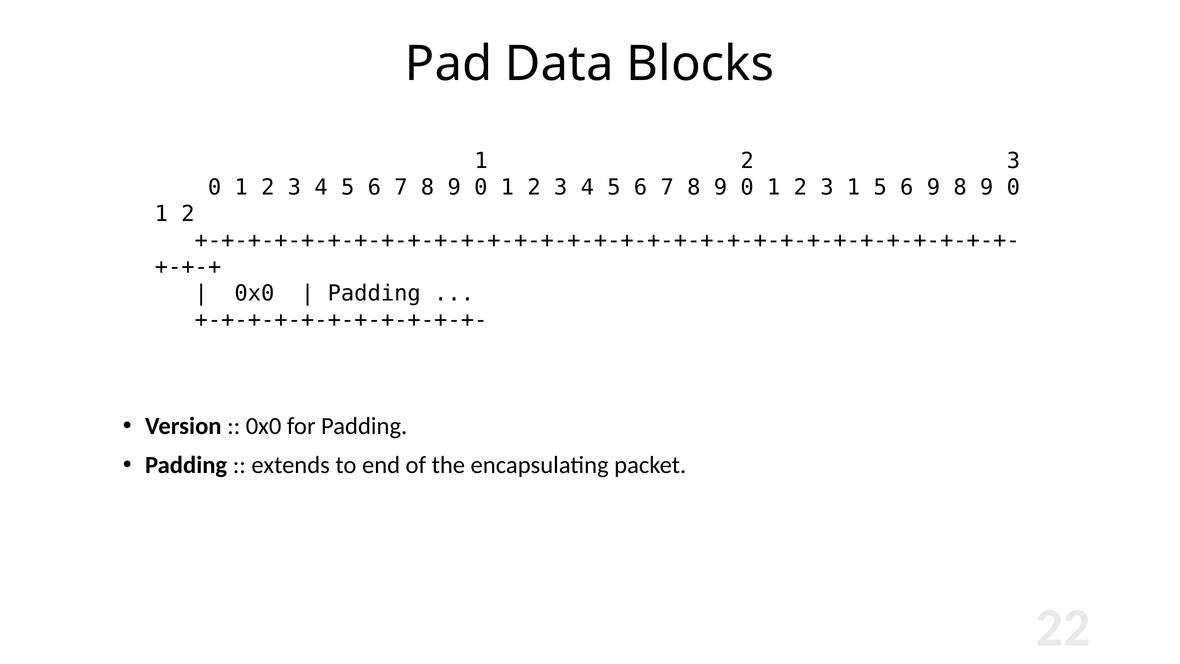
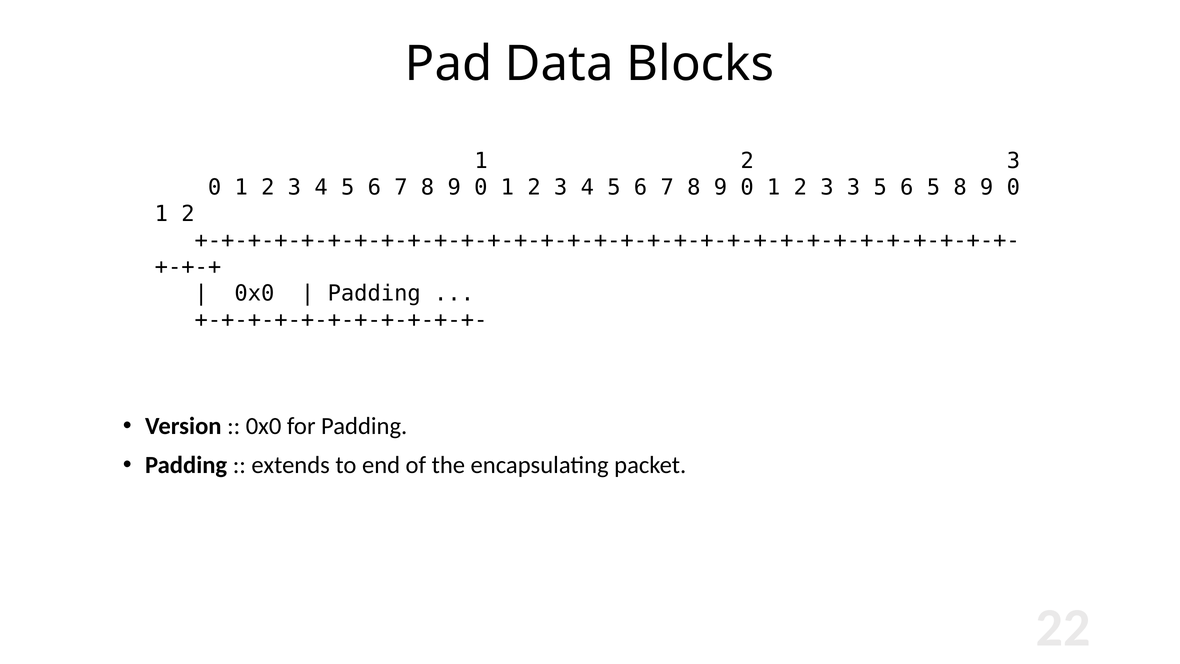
3 1: 1 -> 3 (854, 187)
6 9: 9 -> 5 (933, 187)
